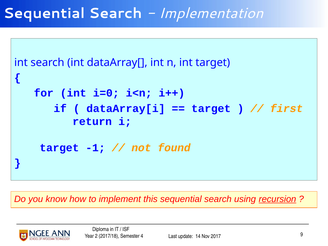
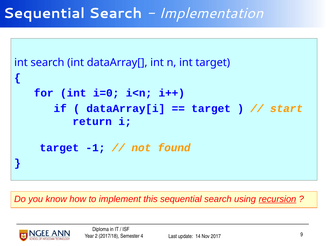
first: first -> start (286, 108)
